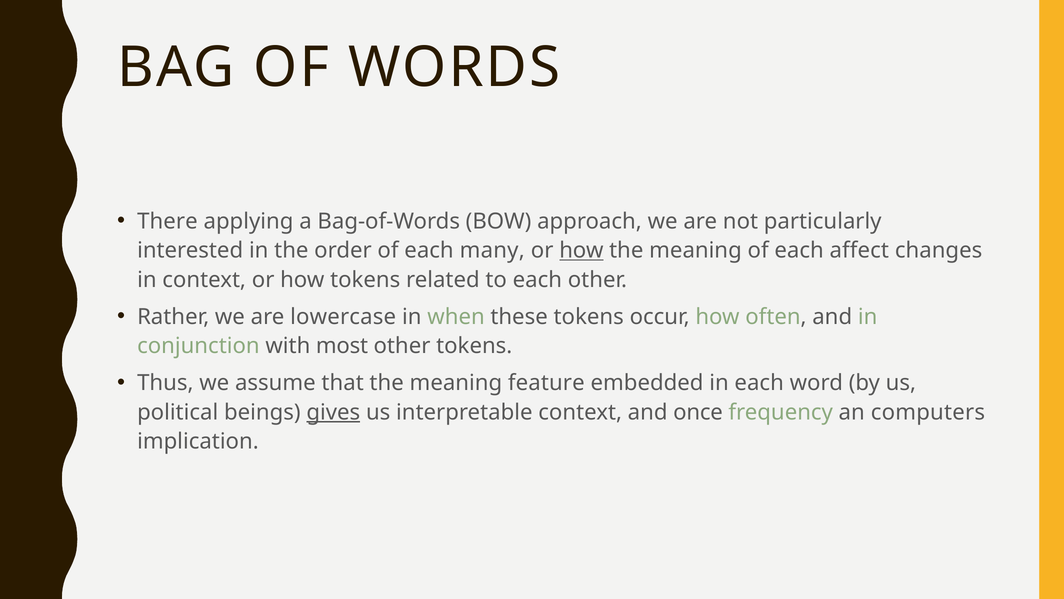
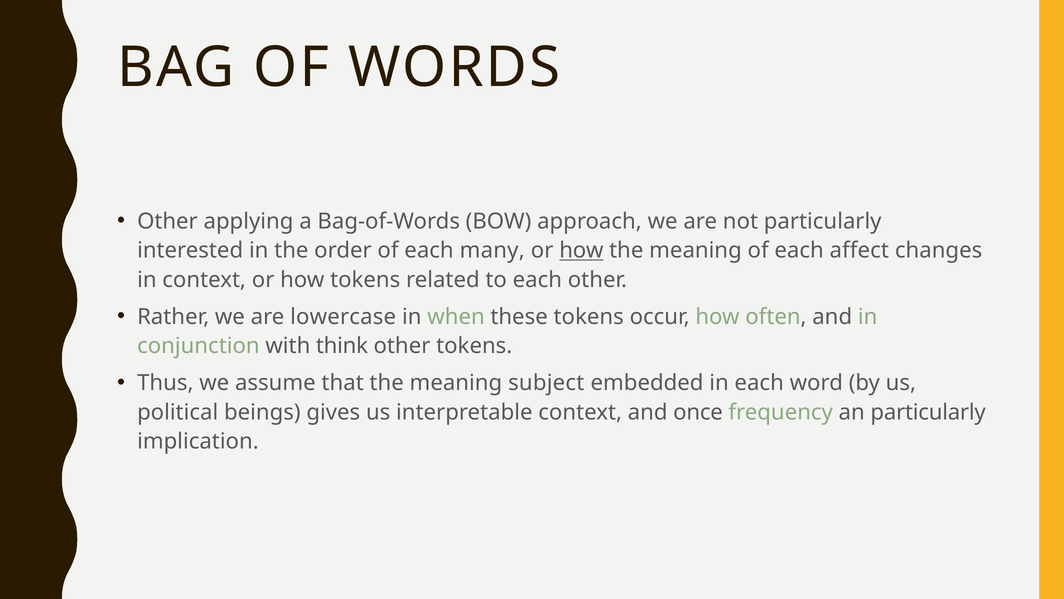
There: There -> Other (167, 221)
most: most -> think (342, 346)
feature: feature -> subject (546, 383)
gives underline: present -> none (333, 412)
an computers: computers -> particularly (928, 412)
